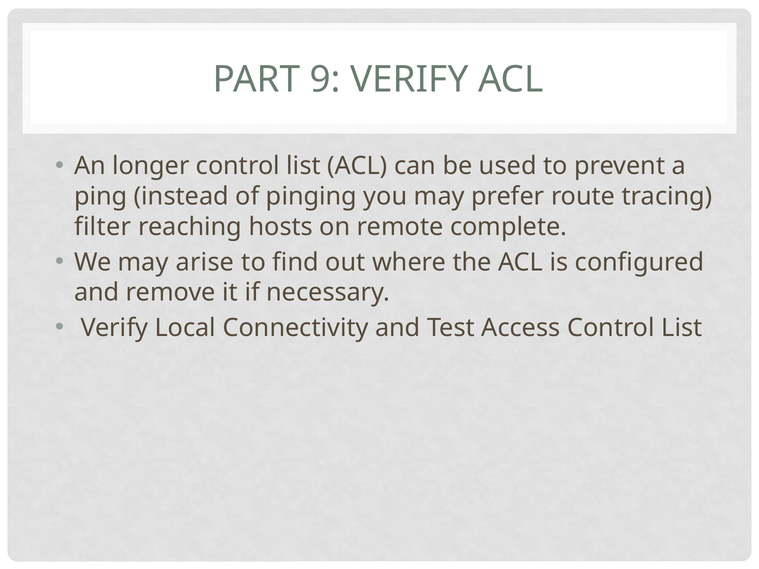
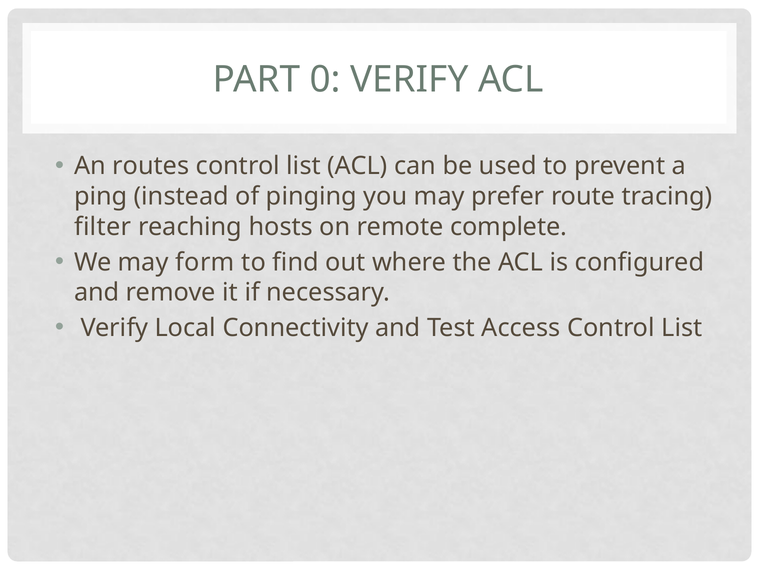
9: 9 -> 0 (325, 80)
longer: longer -> routes (151, 166)
arise: arise -> form (205, 262)
